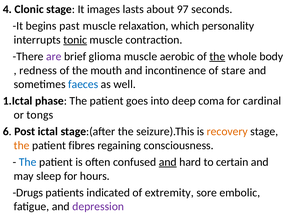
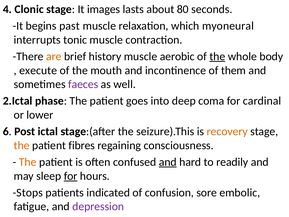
97: 97 -> 80 (183, 9)
personality: personality -> myoneural (228, 26)
tonic underline: present -> none (75, 40)
are colour: purple -> orange (54, 56)
glioma: glioma -> history (105, 56)
redness: redness -> execute (38, 70)
stare: stare -> them (233, 70)
faeces colour: blue -> purple (83, 84)
1.Ictal: 1.Ictal -> 2.Ictal (18, 101)
tongs: tongs -> lower (40, 115)
The colour: blue -> orange (28, 162)
certain: certain -> readily (232, 162)
for underline: none -> present (71, 176)
Drugs: Drugs -> Stops (28, 192)
extremity: extremity -> confusion (169, 192)
